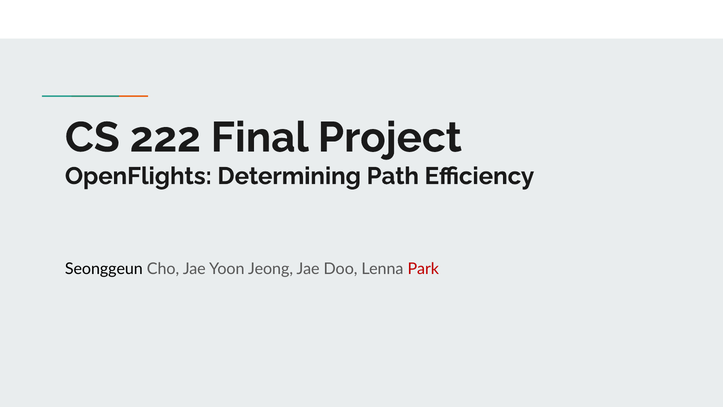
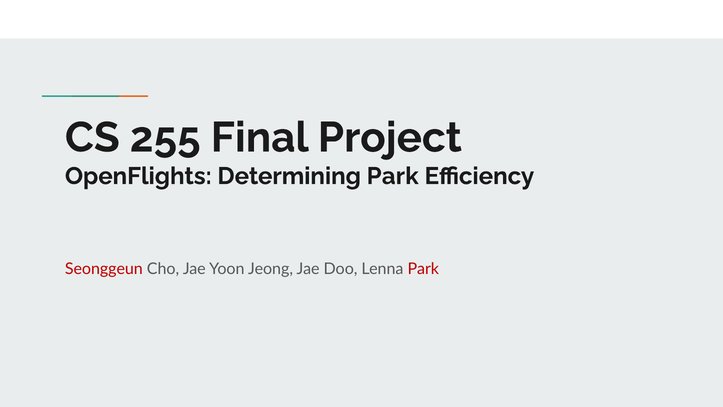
222: 222 -> 255 (165, 138)
Determining Path: Path -> Park (393, 176)
Seonggeun colour: black -> red (104, 269)
